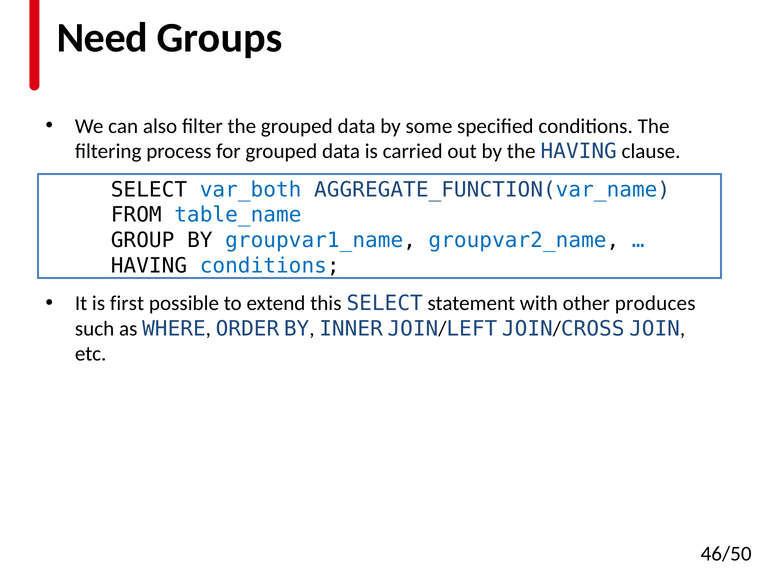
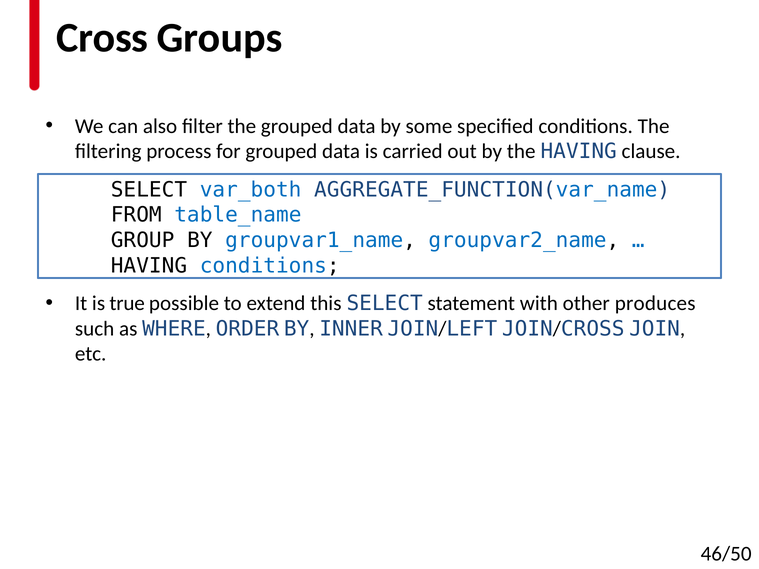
Need: Need -> Cross (102, 38)
first: first -> true (127, 303)
